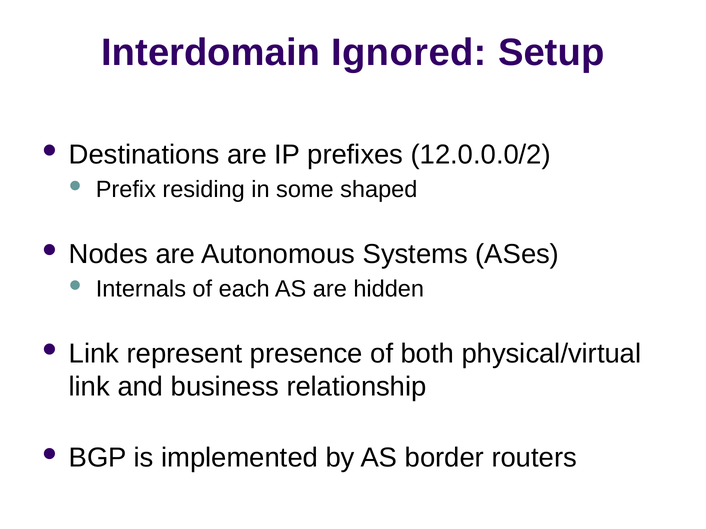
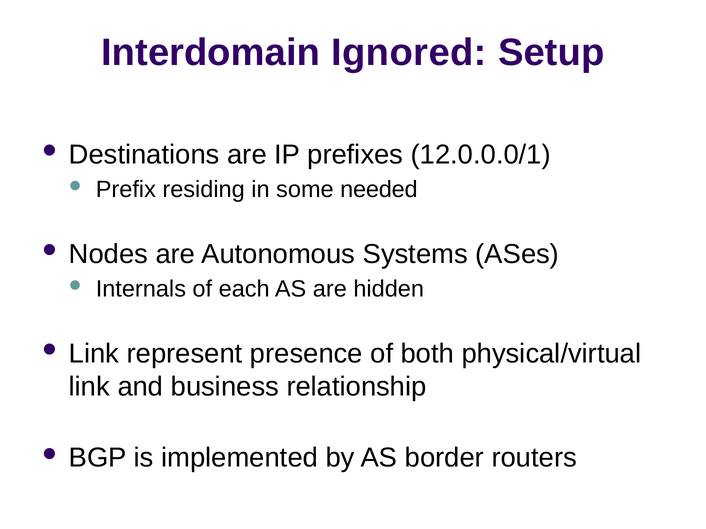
12.0.0.0/2: 12.0.0.0/2 -> 12.0.0.0/1 (481, 155)
shaped: shaped -> needed (379, 190)
